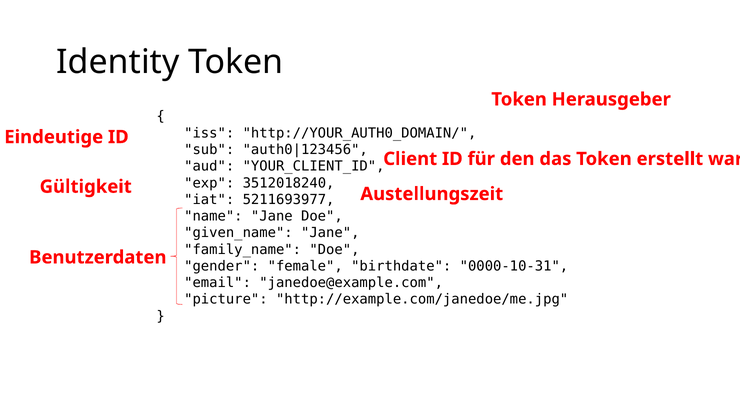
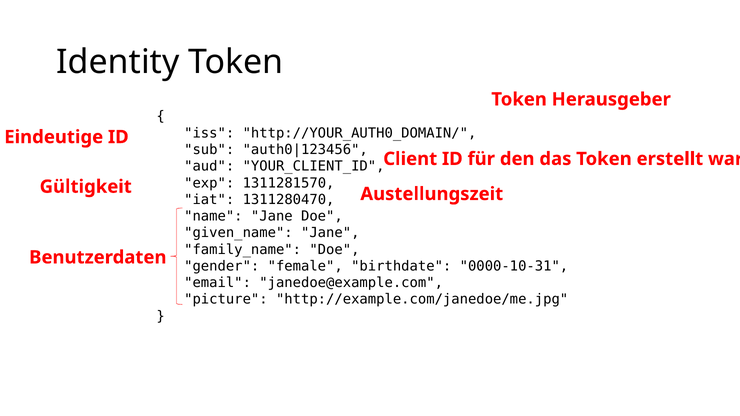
3512018240: 3512018240 -> 1311281570 (289, 183)
5211693977: 5211693977 -> 1311280470 (289, 200)
